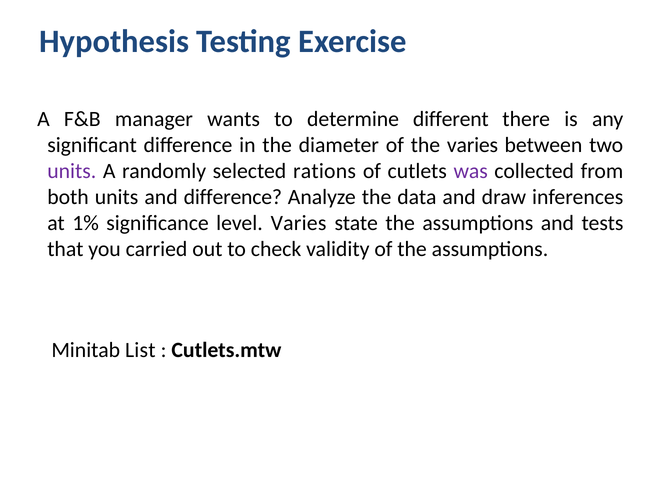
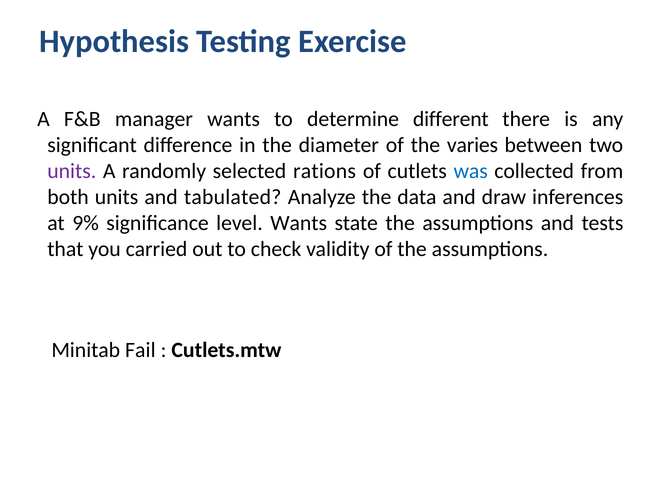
was colour: purple -> blue (471, 171)
and difference: difference -> tabulated (233, 197)
1%: 1% -> 9% (86, 223)
level Varies: Varies -> Wants (299, 223)
List: List -> Fail (140, 350)
